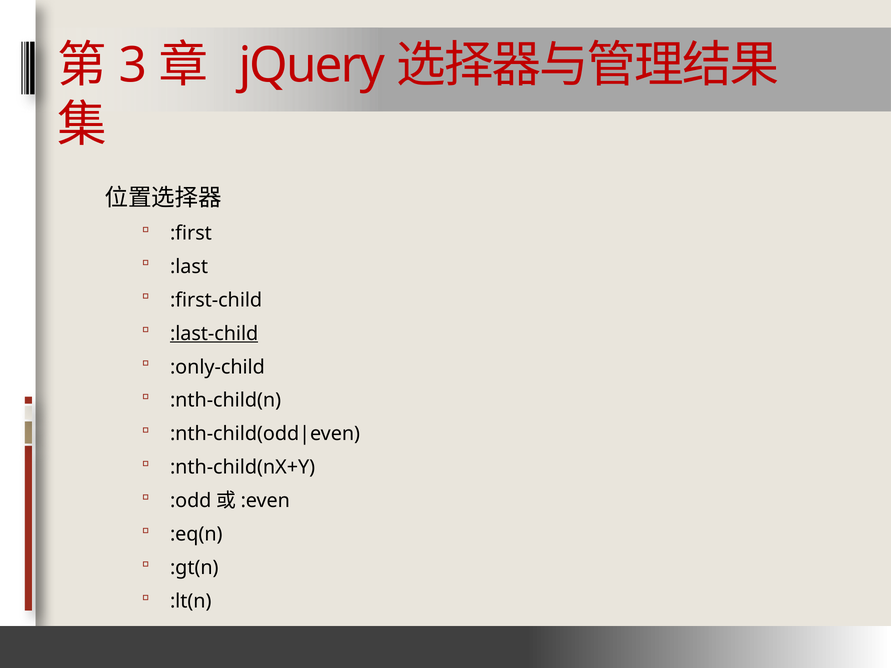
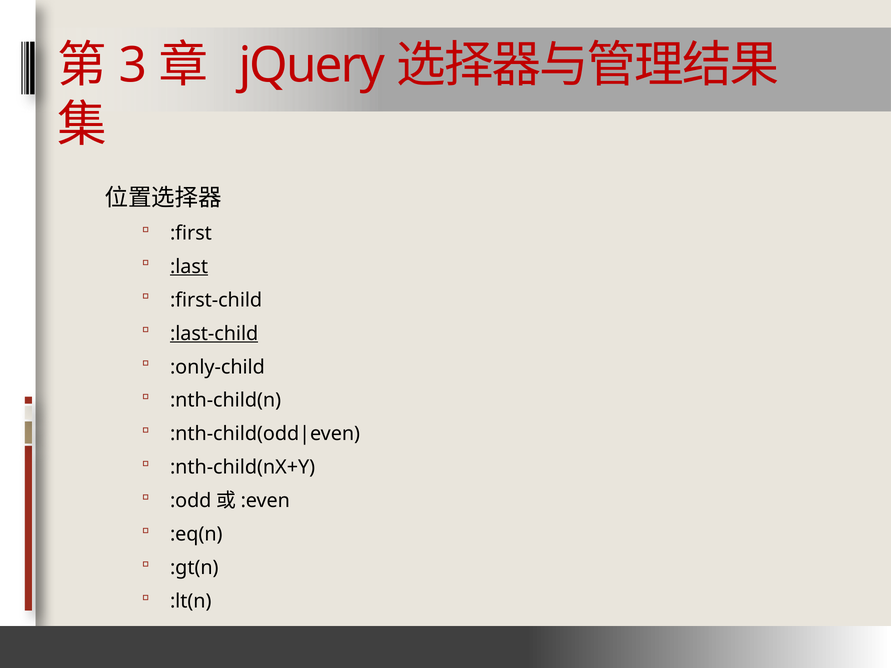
:last underline: none -> present (189, 267)
